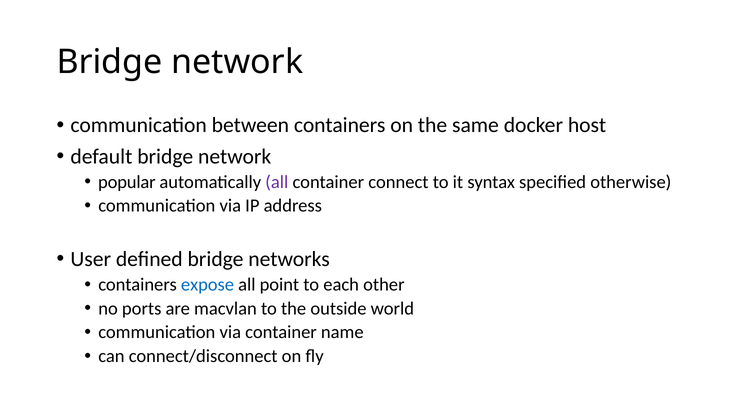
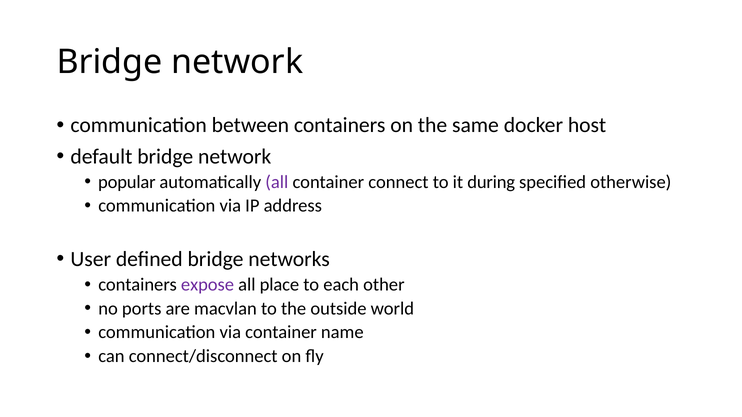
syntax: syntax -> during (491, 182)
expose colour: blue -> purple (208, 285)
point: point -> place (279, 285)
